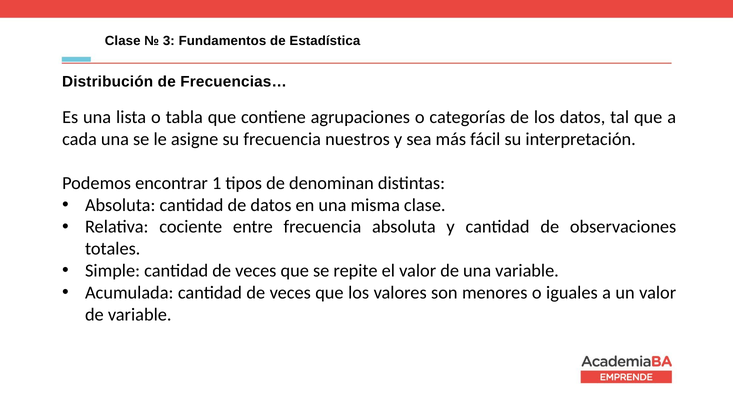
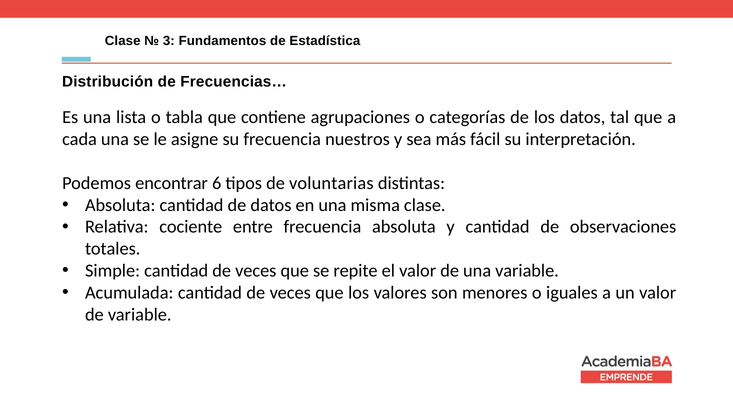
1: 1 -> 6 (217, 183)
denominan: denominan -> voluntarias (331, 183)
